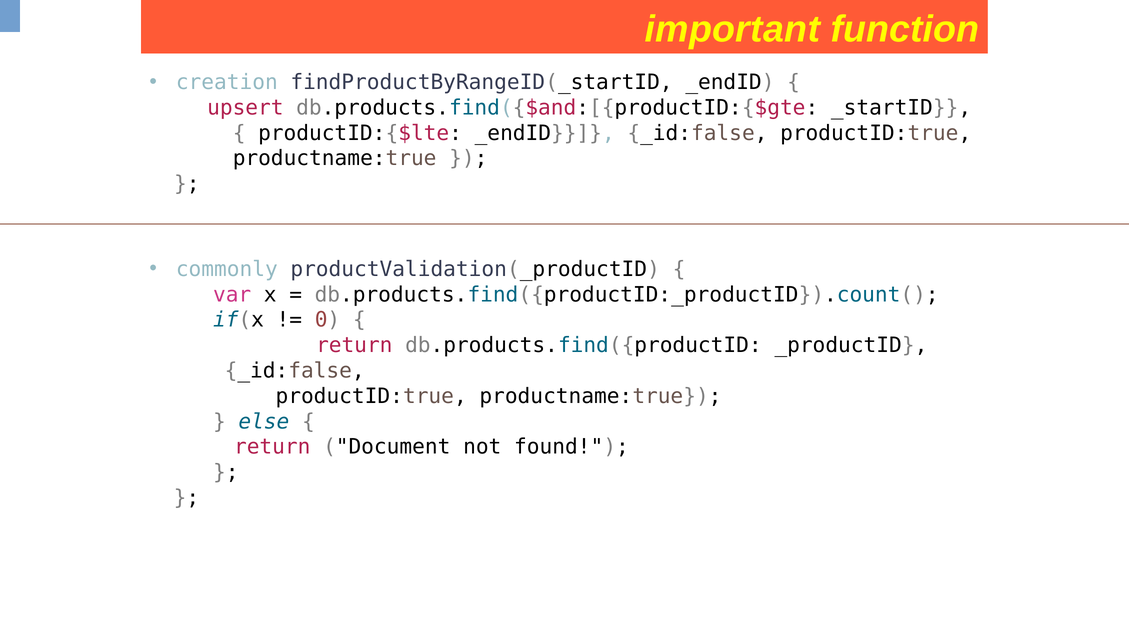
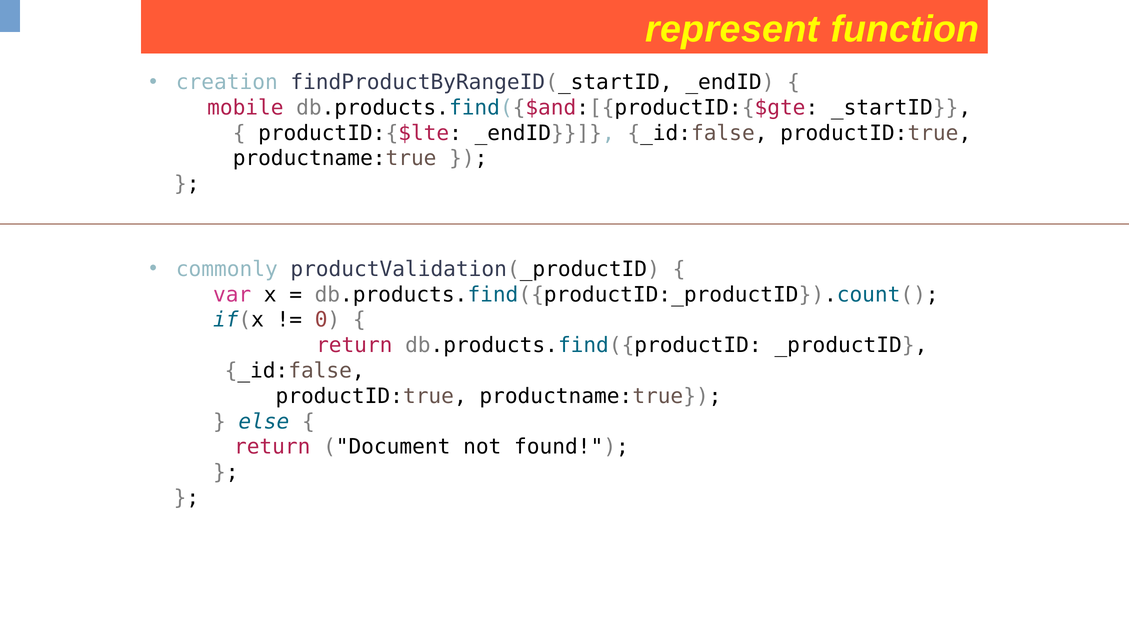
important: important -> represent (732, 29)
upsert: upsert -> mobile (245, 108)
